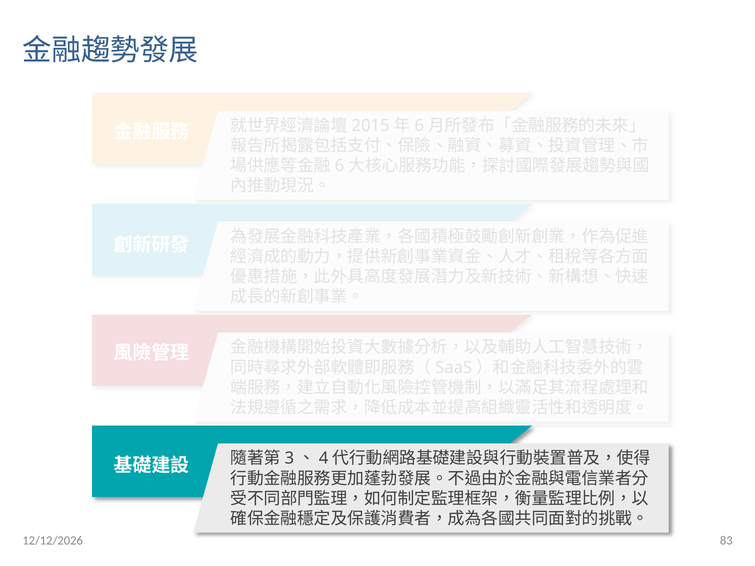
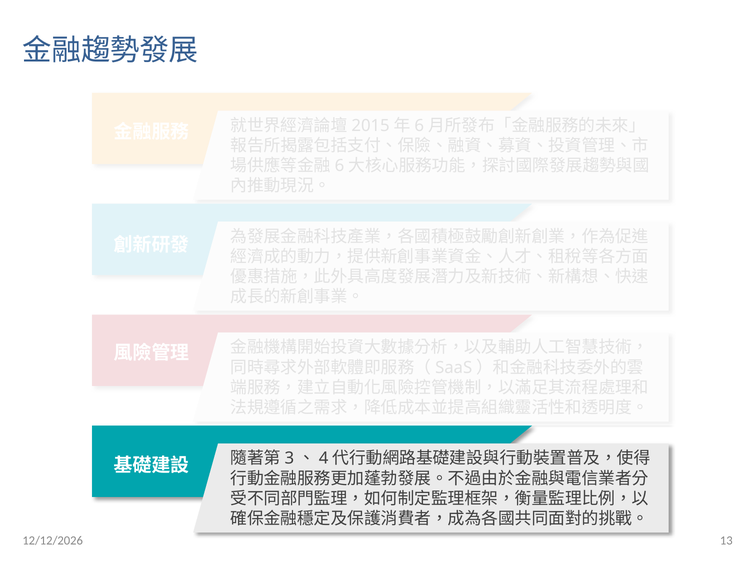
83: 83 -> 13 (726, 541)
